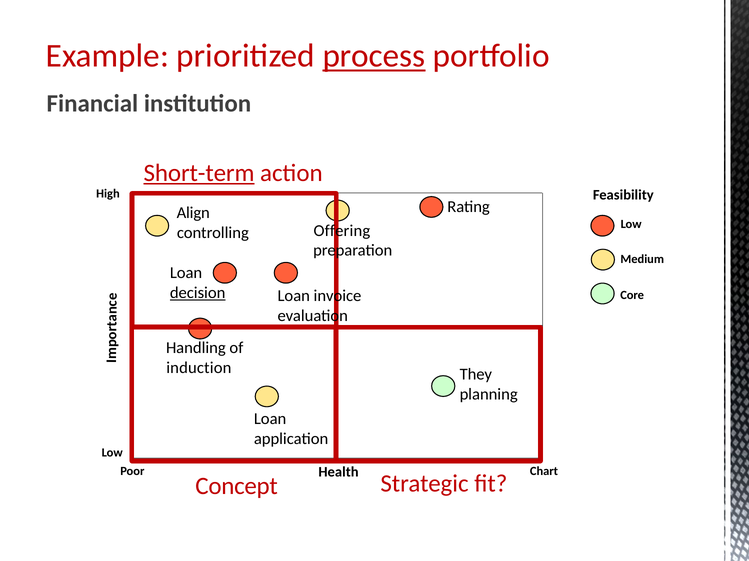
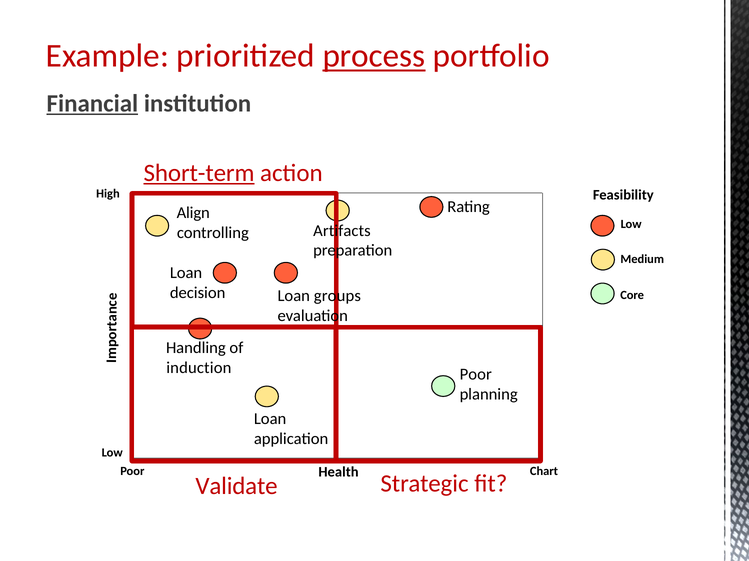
Financial underline: none -> present (92, 104)
Offering: Offering -> Artifacts (342, 231)
decision underline: present -> none (198, 293)
invoice: invoice -> groups (337, 296)
They: They -> Poor (476, 375)
Concept: Concept -> Validate (237, 487)
